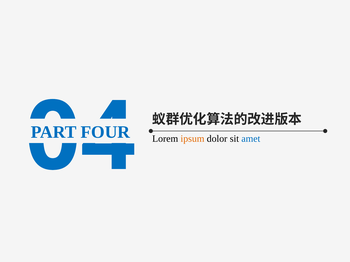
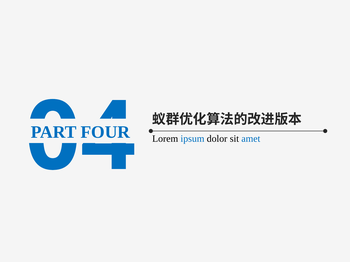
ipsum colour: orange -> blue (192, 139)
